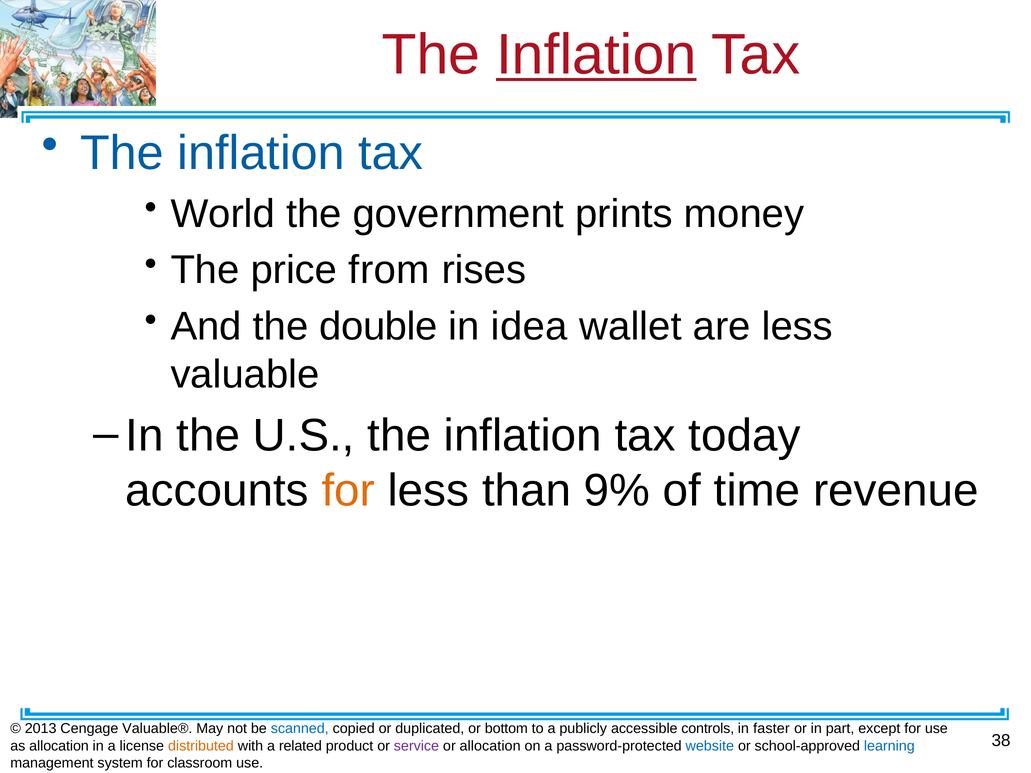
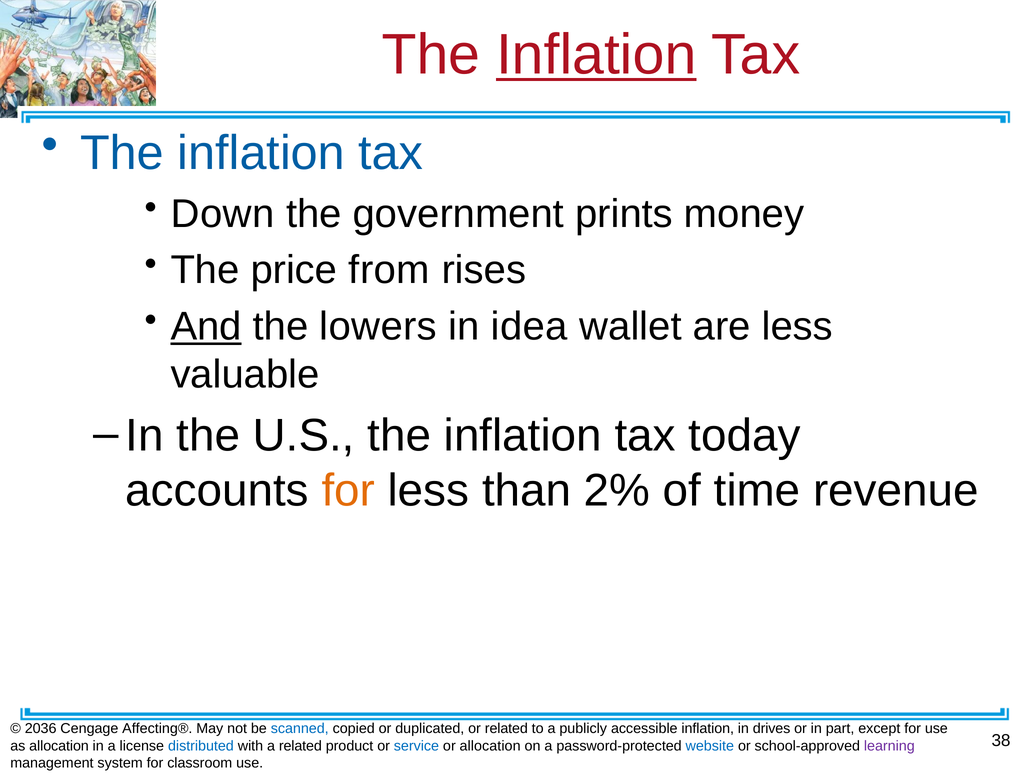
World: World -> Down (223, 214)
And underline: none -> present (206, 326)
double: double -> lowers (378, 326)
9%: 9% -> 2% (617, 491)
2013: 2013 -> 2036 (41, 729)
Valuable®: Valuable® -> Affecting® (157, 729)
or bottom: bottom -> related (506, 729)
accessible controls: controls -> inflation (708, 729)
faster: faster -> drives (772, 729)
distributed colour: orange -> blue (201, 746)
service colour: purple -> blue (416, 746)
learning colour: blue -> purple (889, 746)
